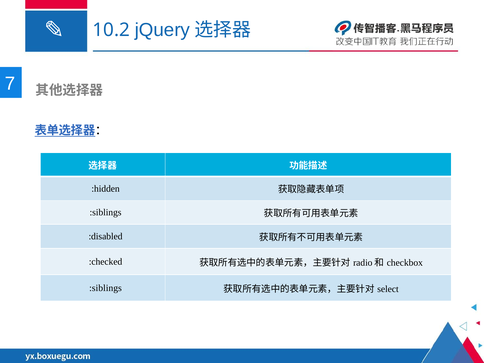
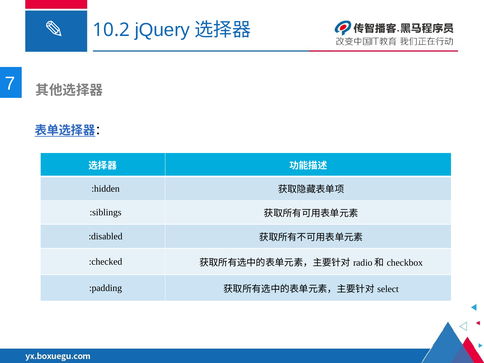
:siblings: :siblings -> :padding (106, 288)
